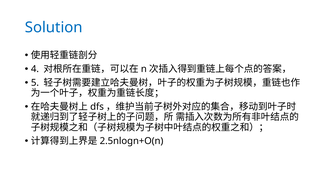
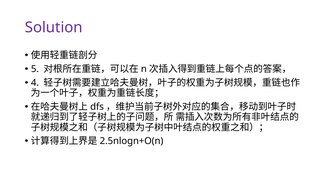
Solution colour: blue -> purple (54, 27)
4: 4 -> 5 (35, 69)
5: 5 -> 4 (35, 82)
